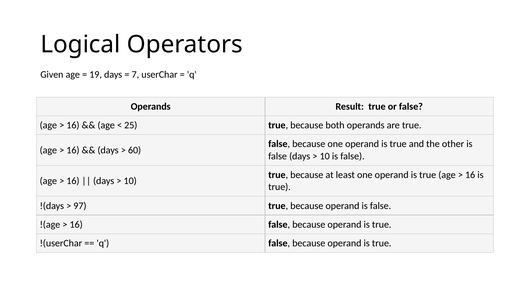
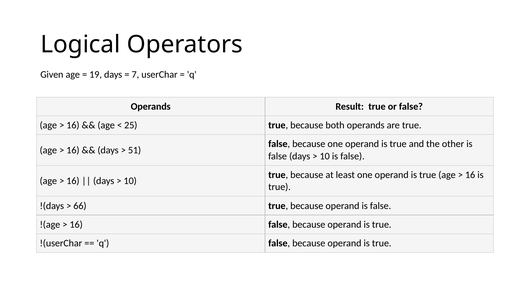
60: 60 -> 51 (135, 150)
97: 97 -> 66 (80, 206)
